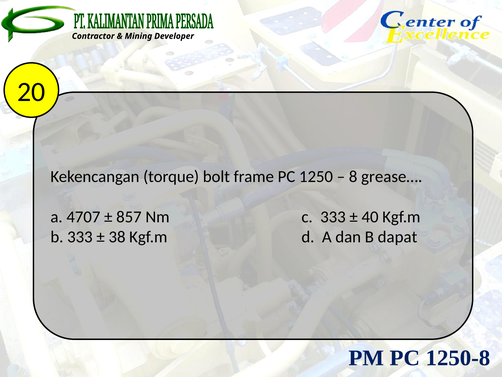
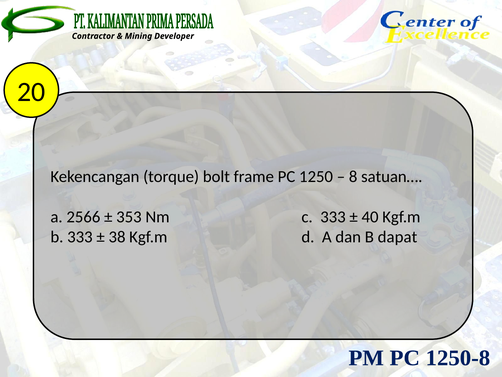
grease…: grease… -> satuan… (392, 176)
4707: 4707 -> 2566 (83, 217)
857: 857 -> 353 (129, 217)
